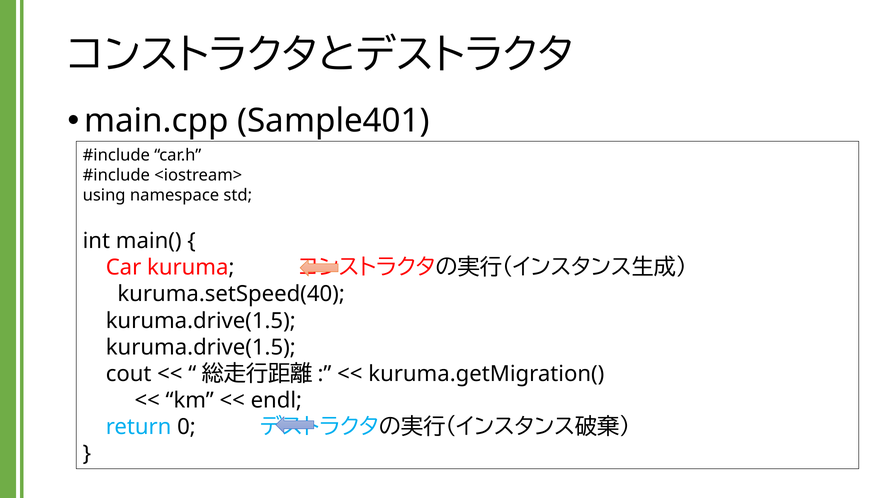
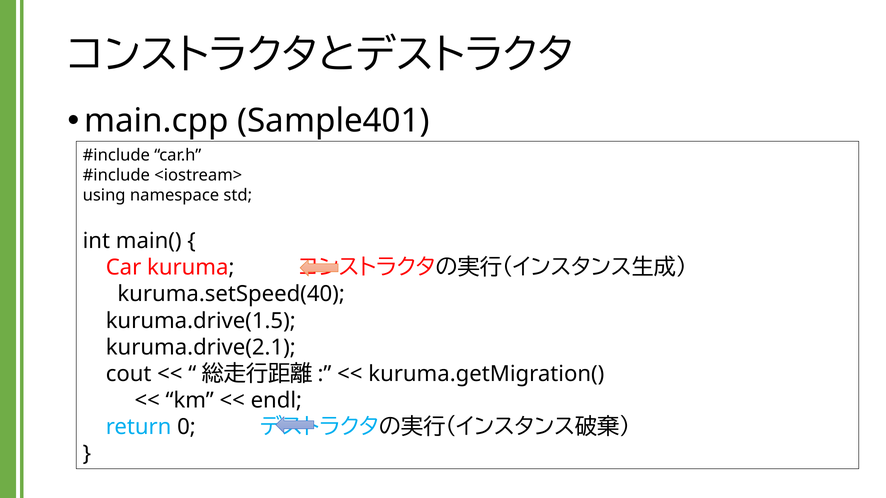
kuruma.drive(1.5: kuruma.drive(1.5 -> kuruma.drive(2.1 (201, 348)
